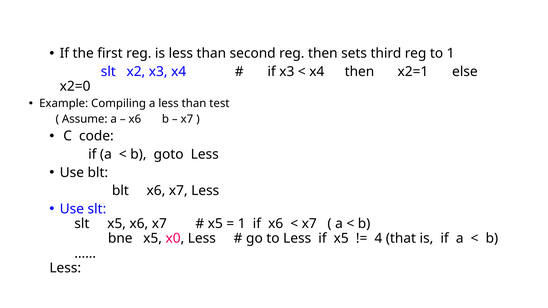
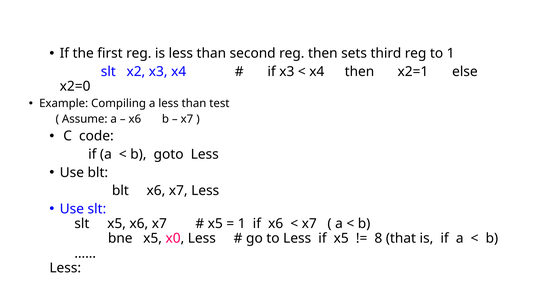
4: 4 -> 8 (378, 239)
